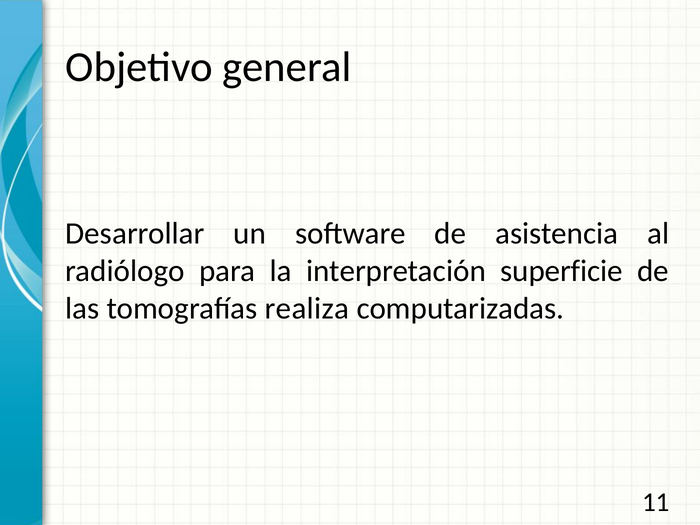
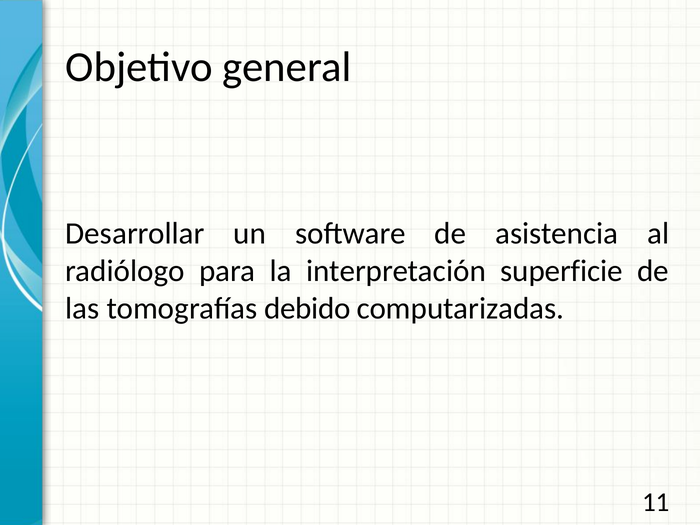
realiza: realiza -> debido (307, 308)
